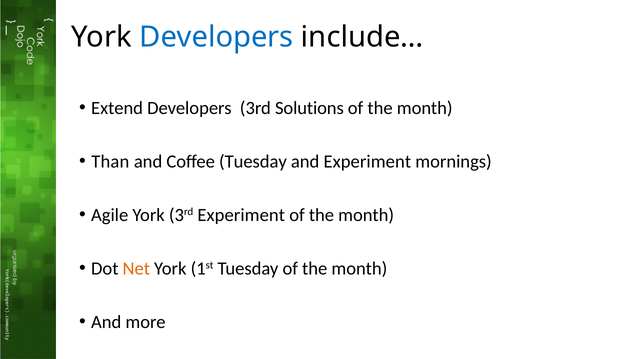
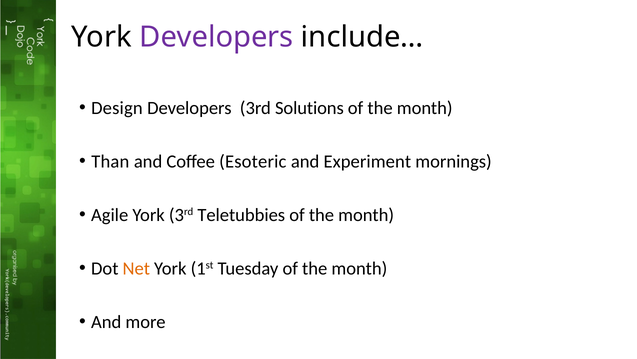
Developers colour: blue -> purple (216, 37)
Extend: Extend -> Design (117, 108)
Coffee Tuesday: Tuesday -> Esoteric (253, 161)
3rd Experiment: Experiment -> Teletubbies (241, 214)
